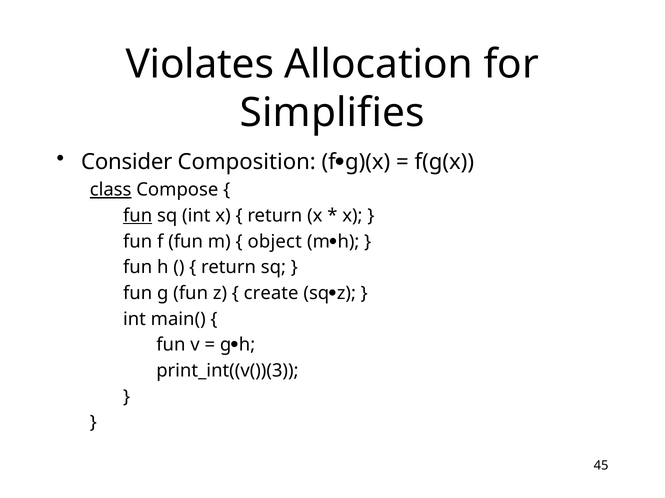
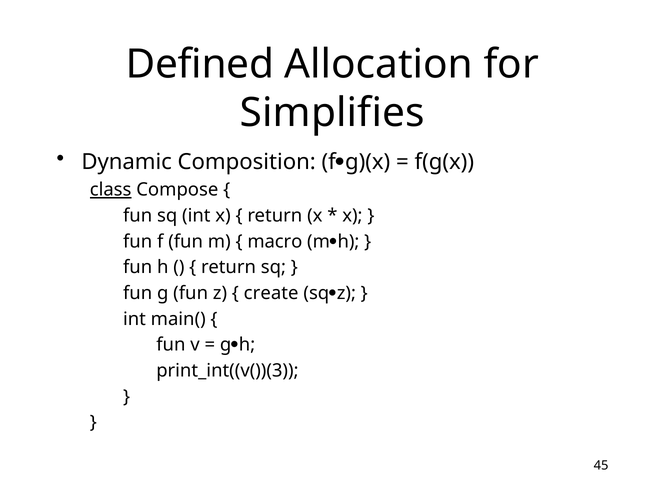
Violates: Violates -> Defined (200, 64)
Consider: Consider -> Dynamic (127, 162)
fun underline: present -> none (138, 216)
object: object -> macro (275, 242)
